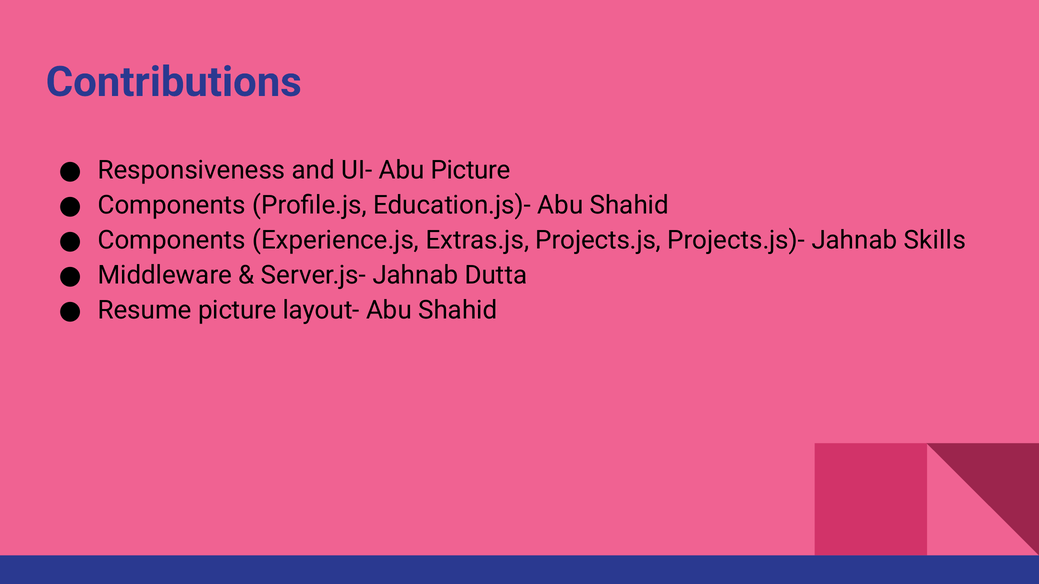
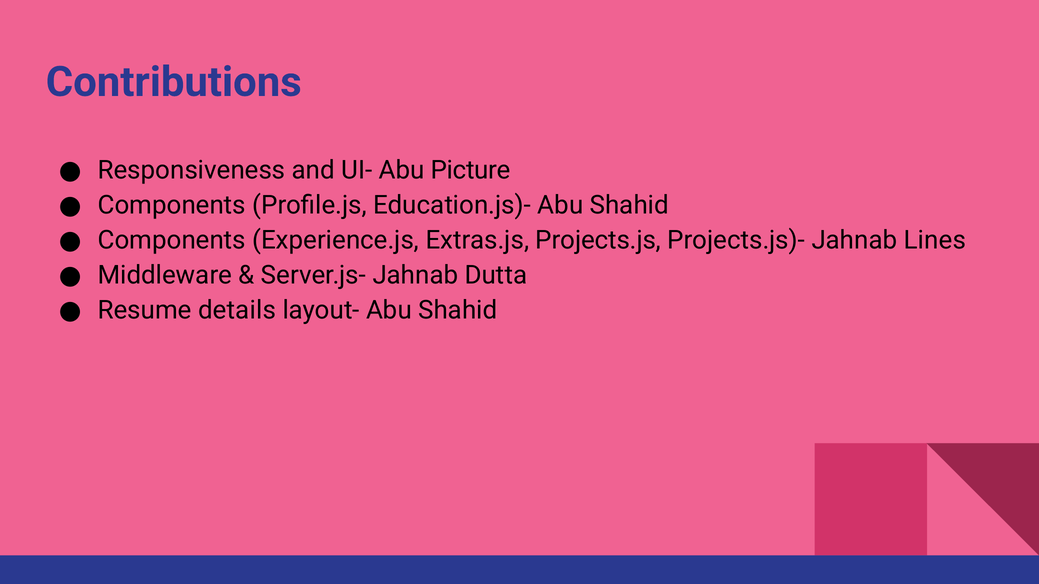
Skills: Skills -> Lines (935, 240)
Resume picture: picture -> details (237, 310)
